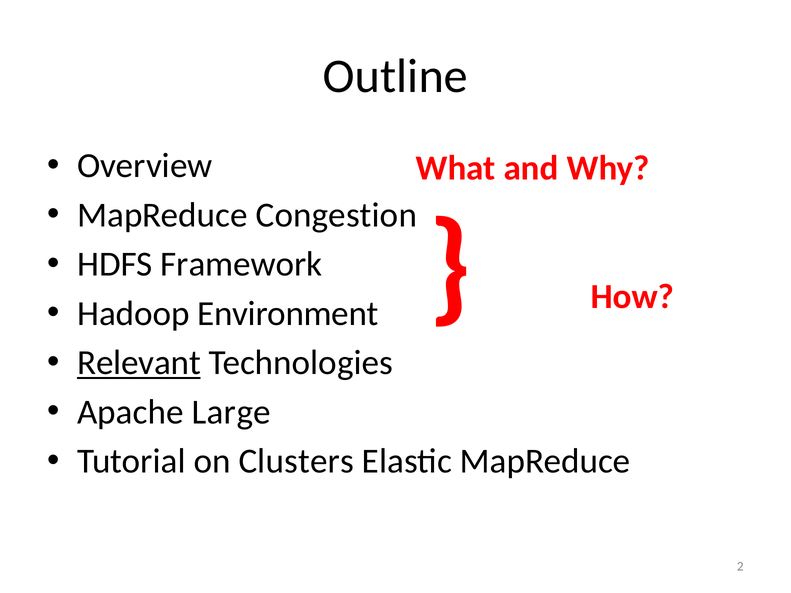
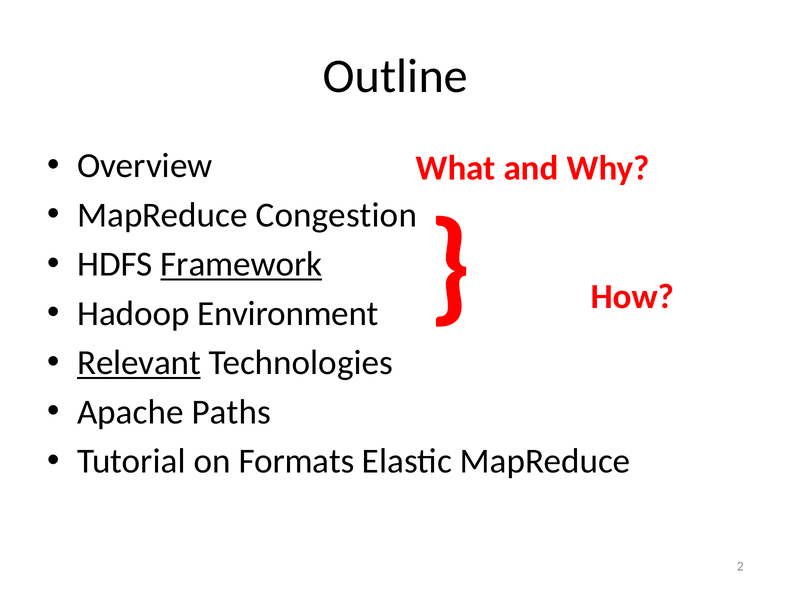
Framework underline: none -> present (241, 265)
Large: Large -> Paths (231, 412)
Clusters: Clusters -> Formats (296, 462)
